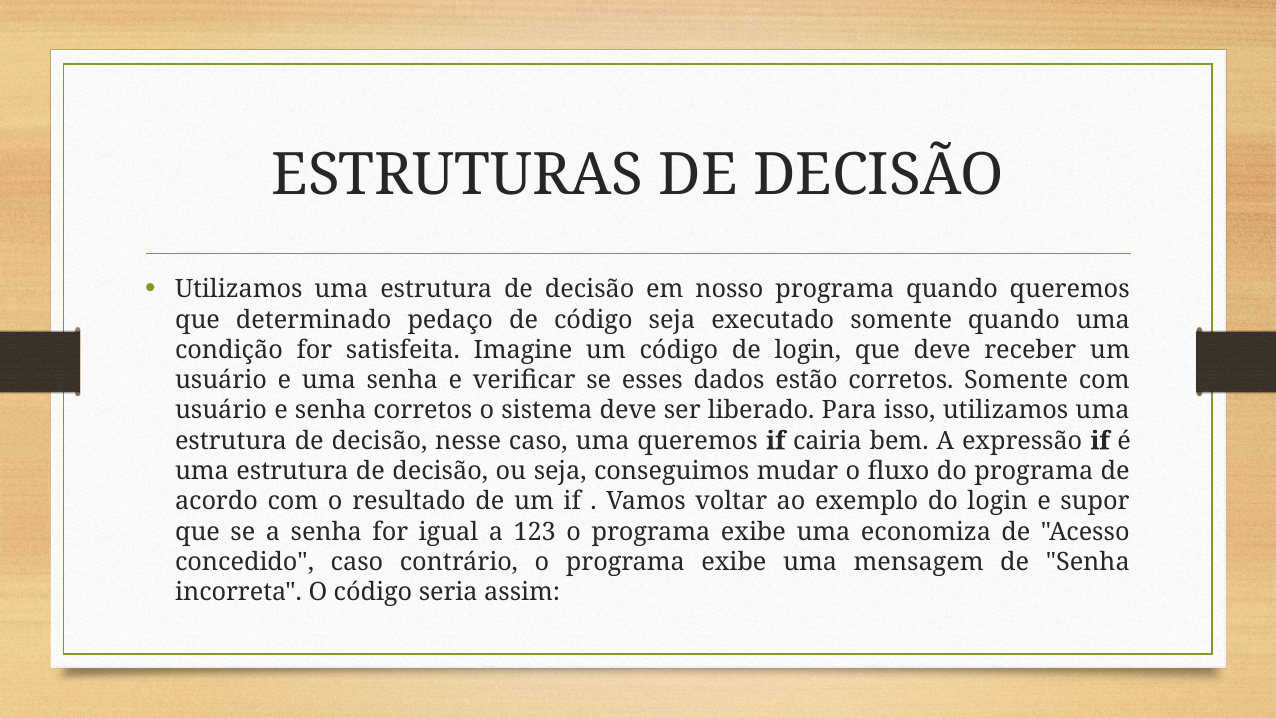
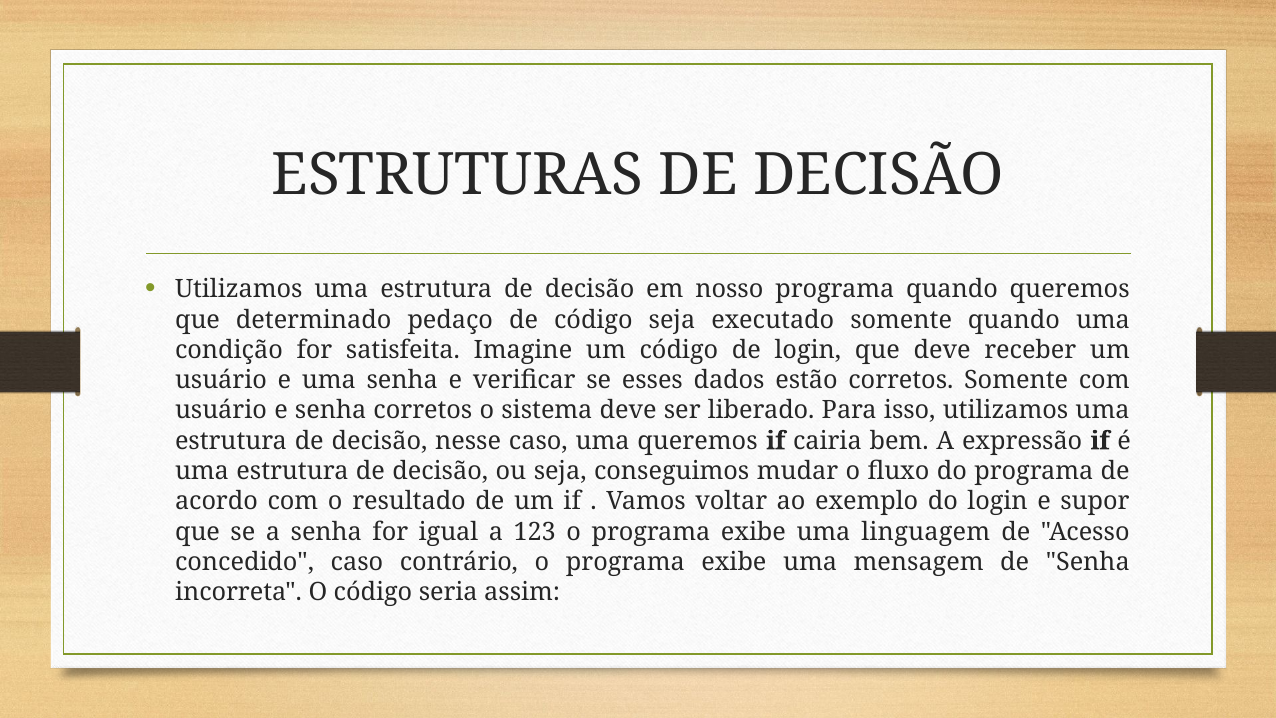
economiza: economiza -> linguagem (926, 532)
